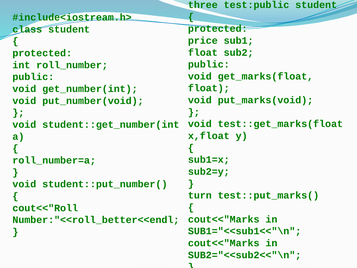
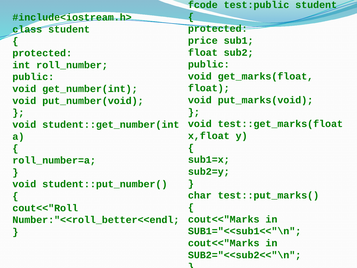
three: three -> fcode (203, 5)
turn: turn -> char (200, 195)
